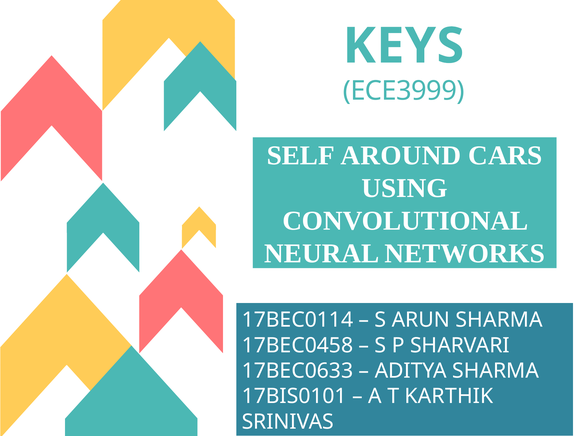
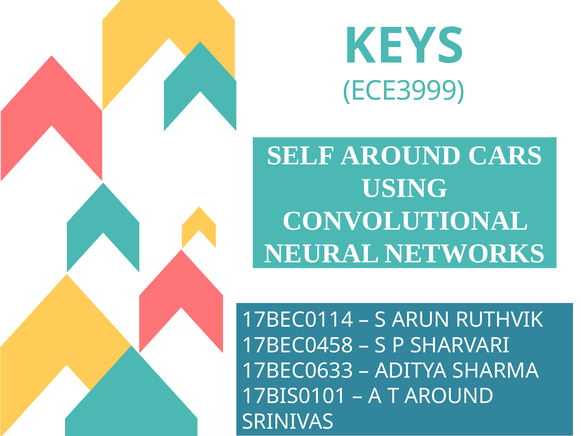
ARUN SHARMA: SHARMA -> RUTHVIK (499, 320)
T KARTHIK: KARTHIK -> AROUND (449, 396)
